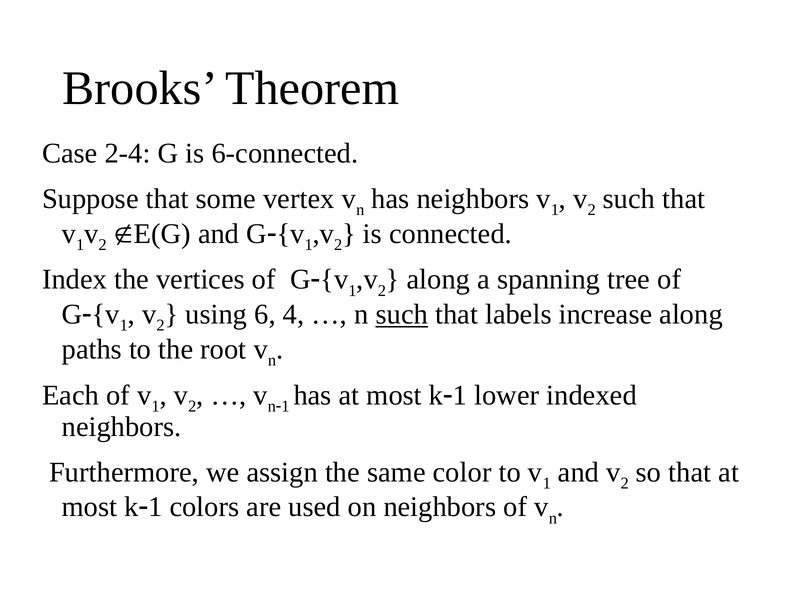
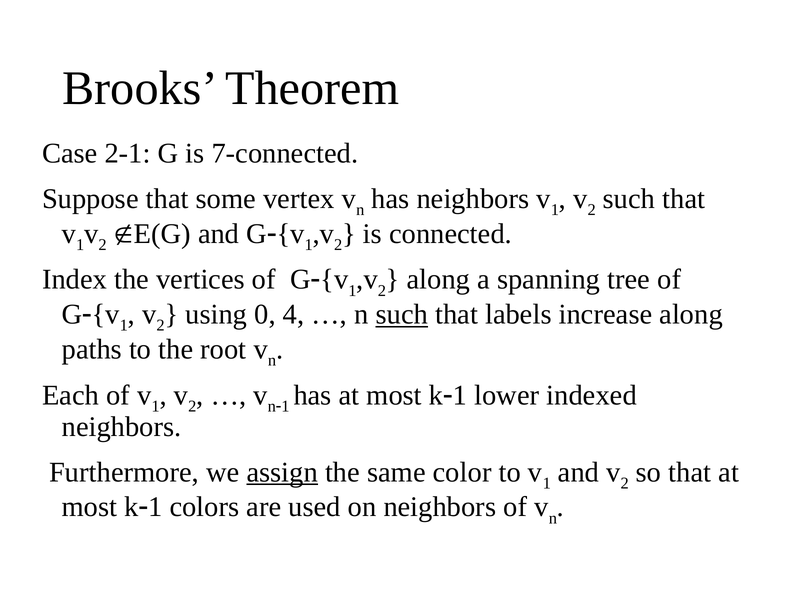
2-4: 2-4 -> 2-1 (128, 154)
6-connected: 6-connected -> 7-connected (285, 154)
6: 6 -> 0 (265, 315)
assign underline: none -> present (282, 473)
